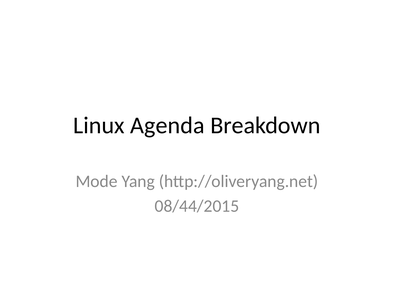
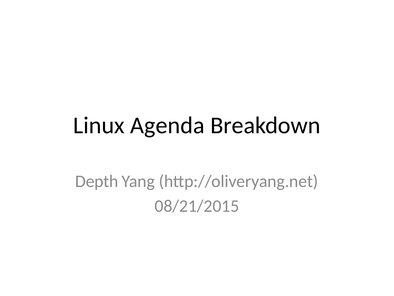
Mode: Mode -> Depth (97, 181)
08/44/2015: 08/44/2015 -> 08/21/2015 (197, 206)
